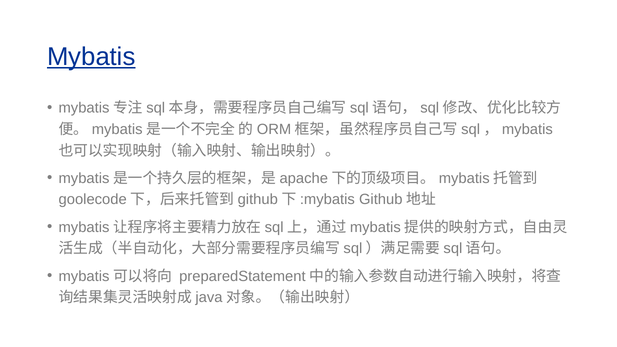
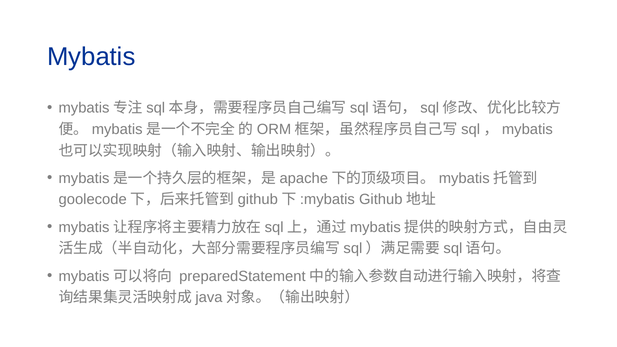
Mybatis underline: present -> none (91, 57)
